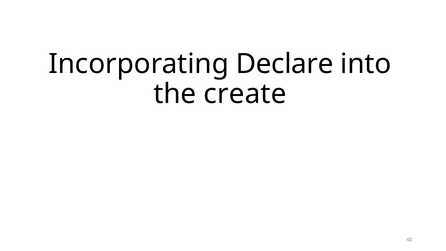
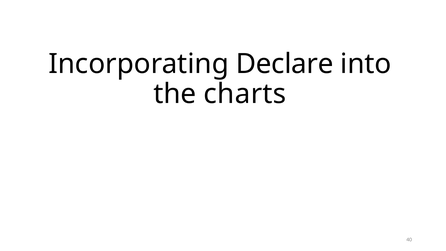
create: create -> charts (245, 94)
